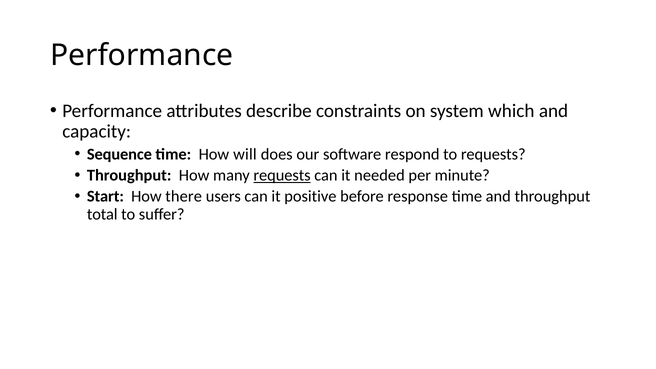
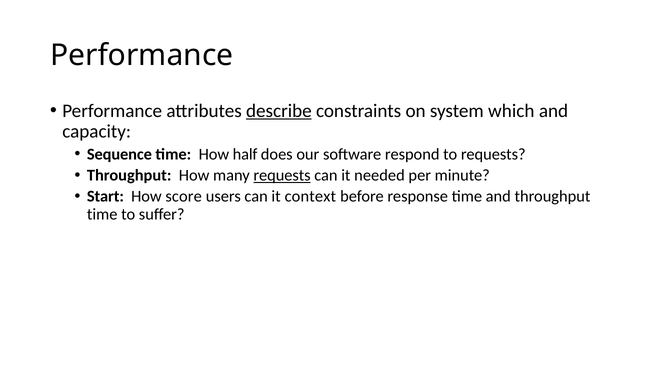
describe underline: none -> present (279, 111)
will: will -> half (245, 154)
there: there -> score (184, 196)
positive: positive -> context (310, 196)
total: total -> time (102, 214)
